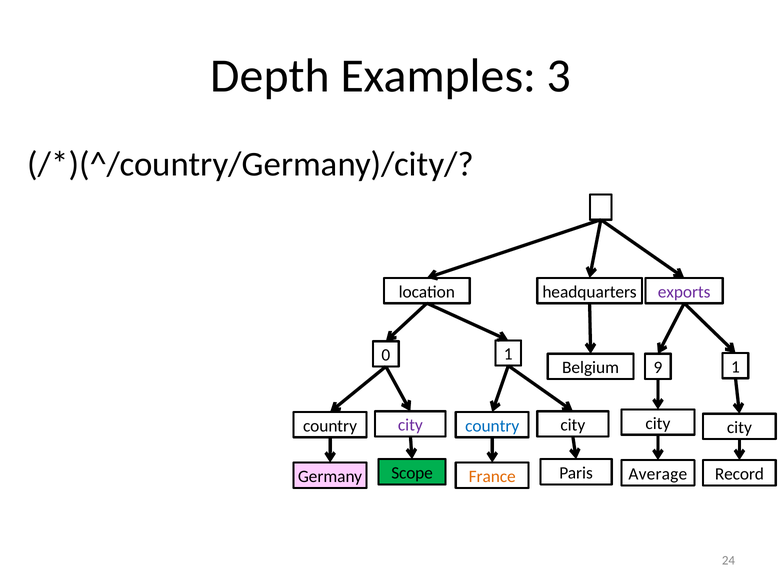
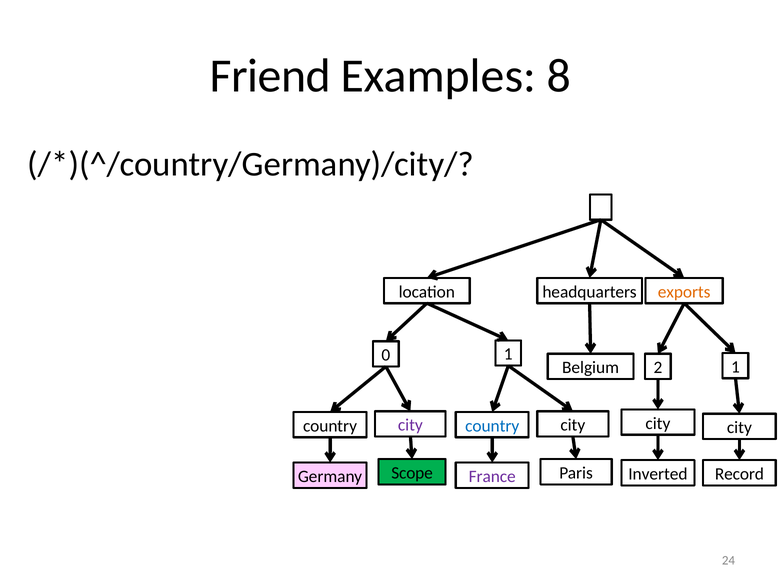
Depth: Depth -> Friend (270, 76)
3: 3 -> 8 (559, 76)
exports colour: purple -> orange (684, 292)
9: 9 -> 2 (658, 367)
Average: Average -> Inverted (658, 474)
France colour: orange -> purple (492, 476)
